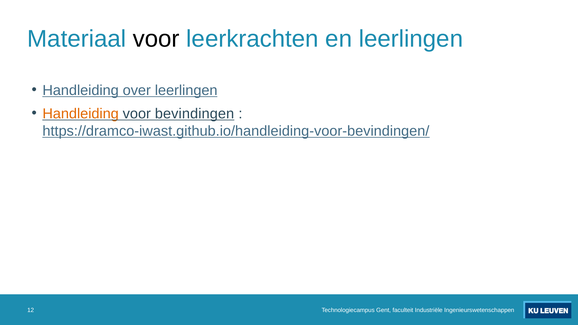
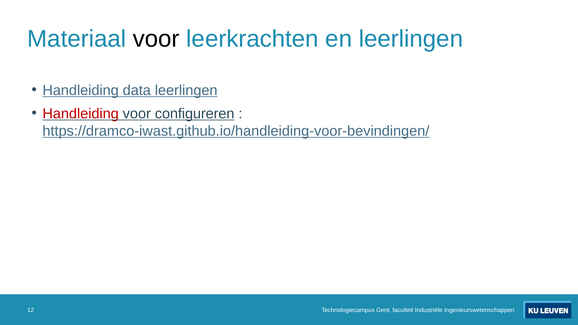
over: over -> data (137, 90)
Handleiding colour: orange -> red (81, 114)
bevindingen: bevindingen -> configureren (195, 114)
